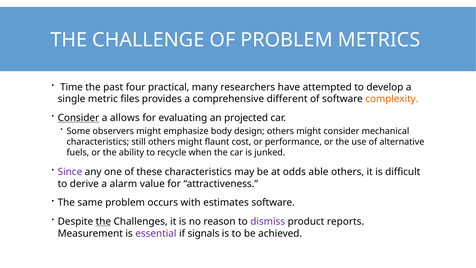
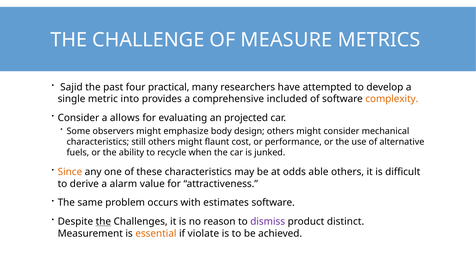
OF PROBLEM: PROBLEM -> MEASURE (286, 40)
Time: Time -> Sajid (71, 87)
files: files -> into (130, 99)
different: different -> included (287, 99)
Consider underline: present -> none (78, 118)
Since colour: purple -> orange (70, 172)
reports: reports -> distinct (346, 221)
essential colour: purple -> orange (156, 233)
signals: signals -> violate (203, 233)
